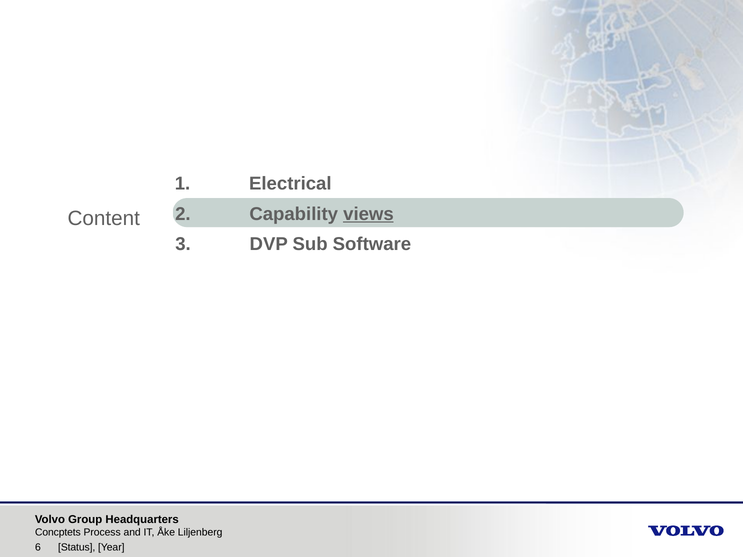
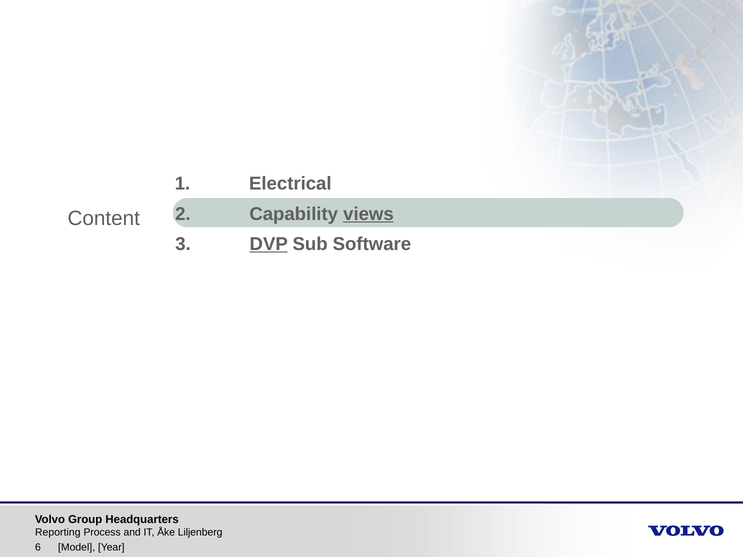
DVP underline: none -> present (269, 244)
Concptets: Concptets -> Reporting (58, 533)
Status: Status -> Model (77, 548)
